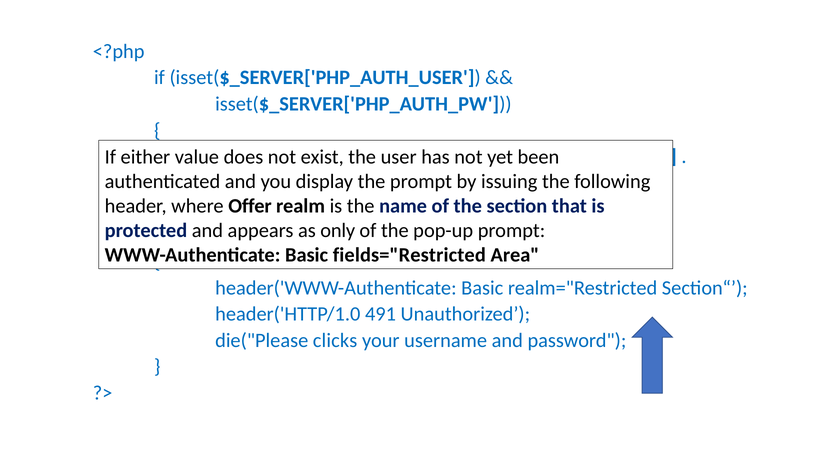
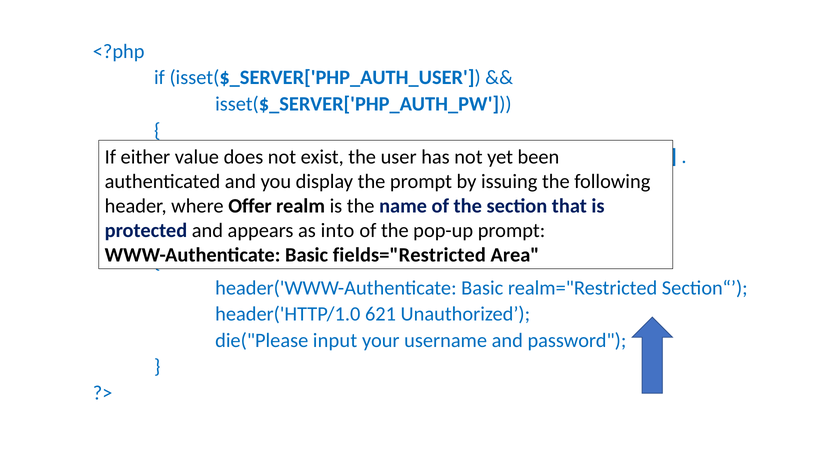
only: only -> into (338, 231)
491: 491 -> 621 (381, 314)
clicks: clicks -> input (335, 340)
